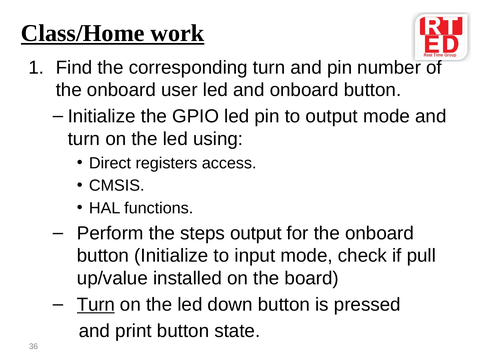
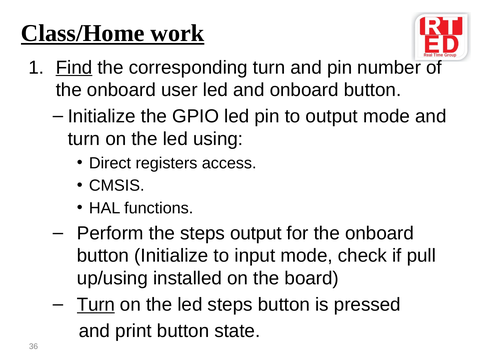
Find underline: none -> present (74, 67)
up/value: up/value -> up/using (112, 278)
led down: down -> steps (230, 305)
